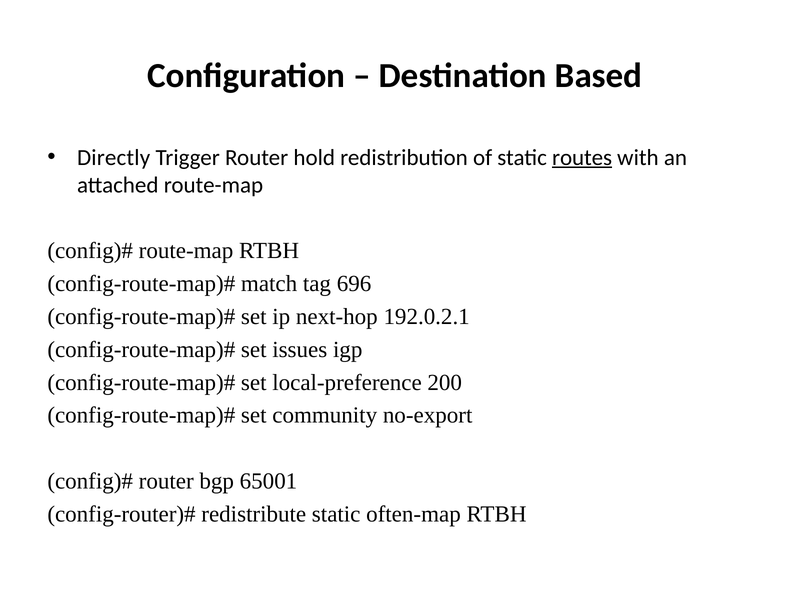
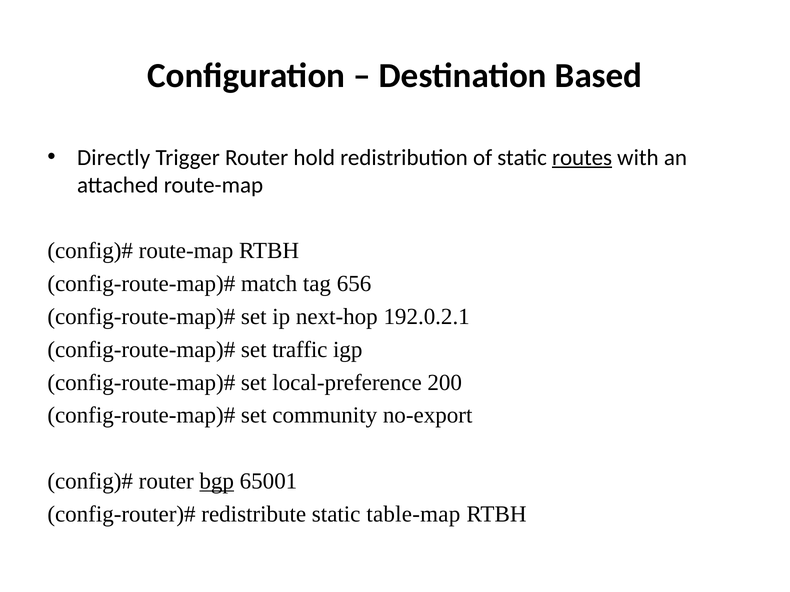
696: 696 -> 656 (354, 284)
issues: issues -> traffic (300, 350)
bgp underline: none -> present (217, 481)
often-map: often-map -> table-map (413, 514)
